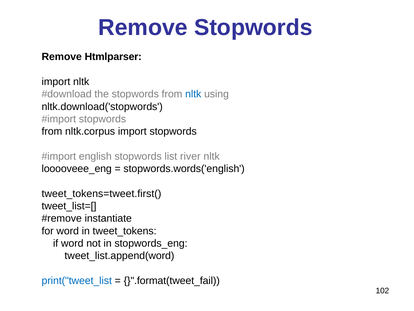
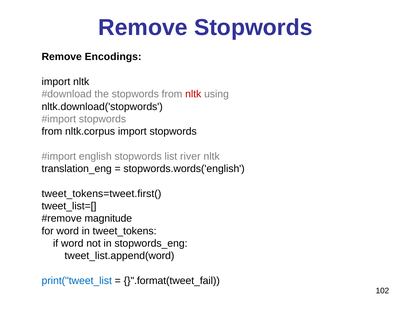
Htmlparser: Htmlparser -> Encodings (113, 57)
nltk colour: blue -> red (193, 94)
looooveee_eng: looooveee_eng -> translation_eng (77, 169)
instantiate: instantiate -> magnitude (108, 218)
